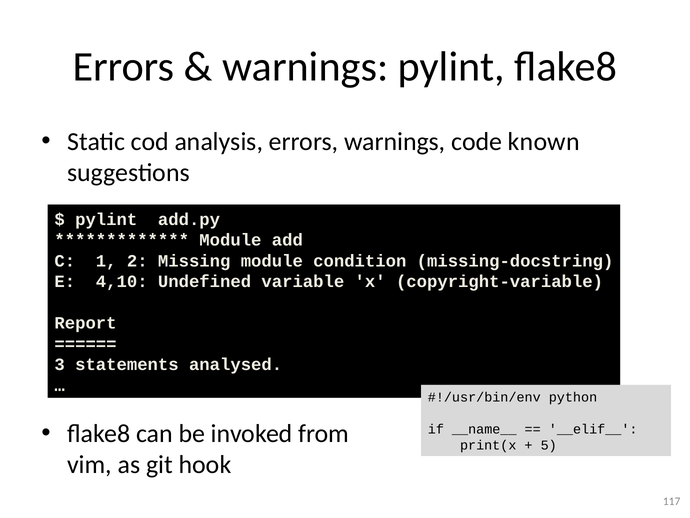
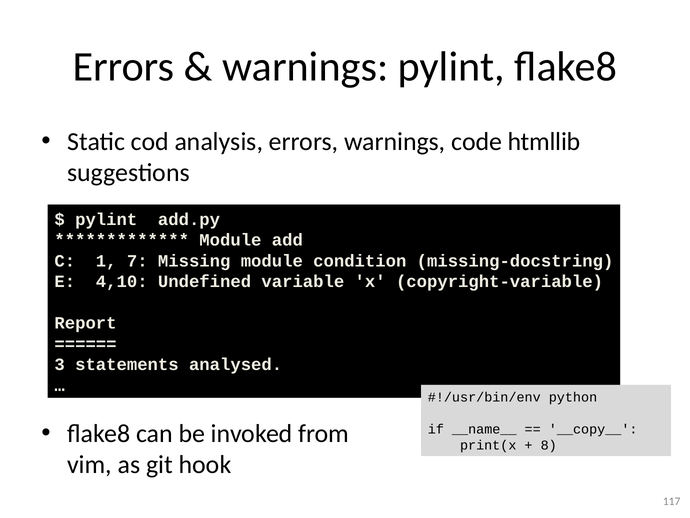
known: known -> htmllib (544, 142)
2: 2 -> 7 (137, 261)
__elif__: __elif__ -> __copy__ (593, 429)
5: 5 -> 8 (549, 445)
